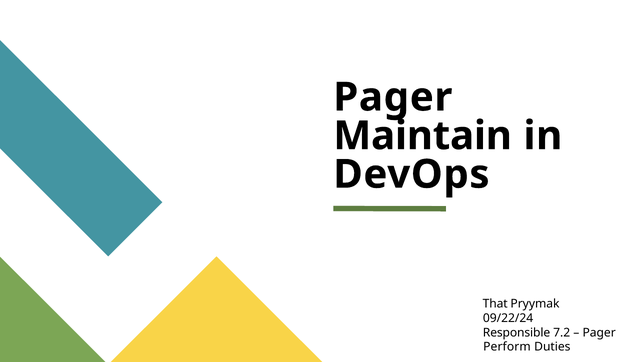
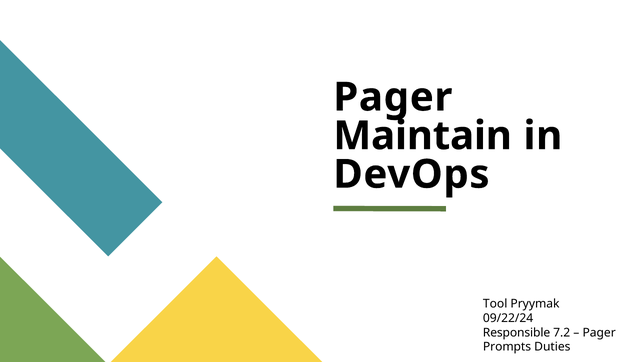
That: That -> Tool (495, 304)
Perform: Perform -> Prompts (507, 347)
